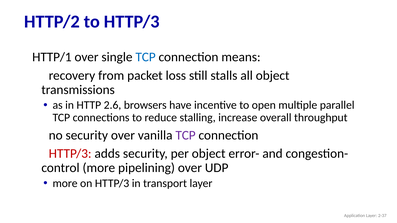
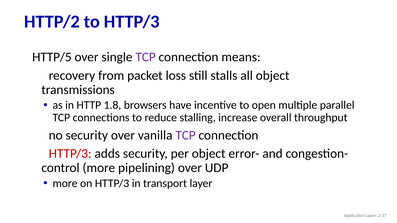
HTTP/1: HTTP/1 -> HTTP/5 (52, 57)
TCP colour: blue -> purple (146, 57)
2.6: 2.6 -> 1.8 (112, 105)
